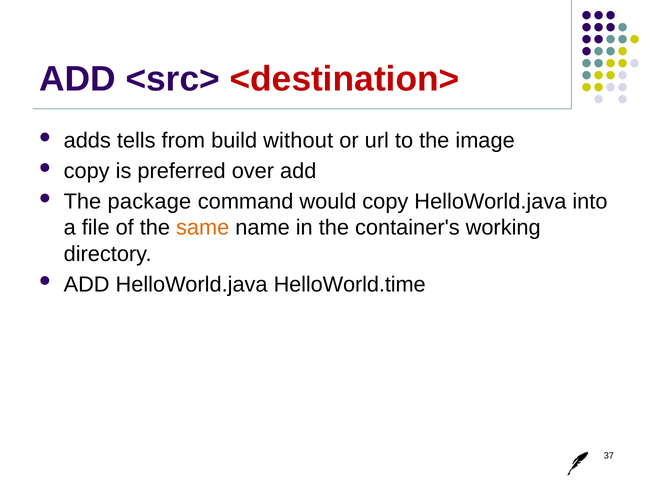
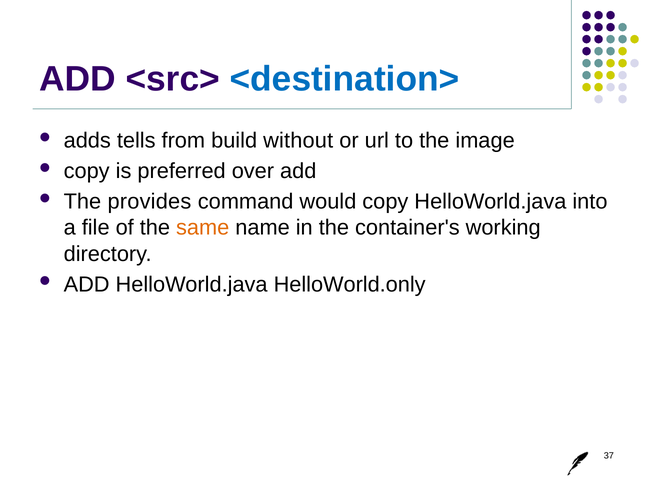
<destination> colour: red -> blue (345, 79)
package: package -> provides (149, 202)
HelloWorld.time: HelloWorld.time -> HelloWorld.only (350, 284)
